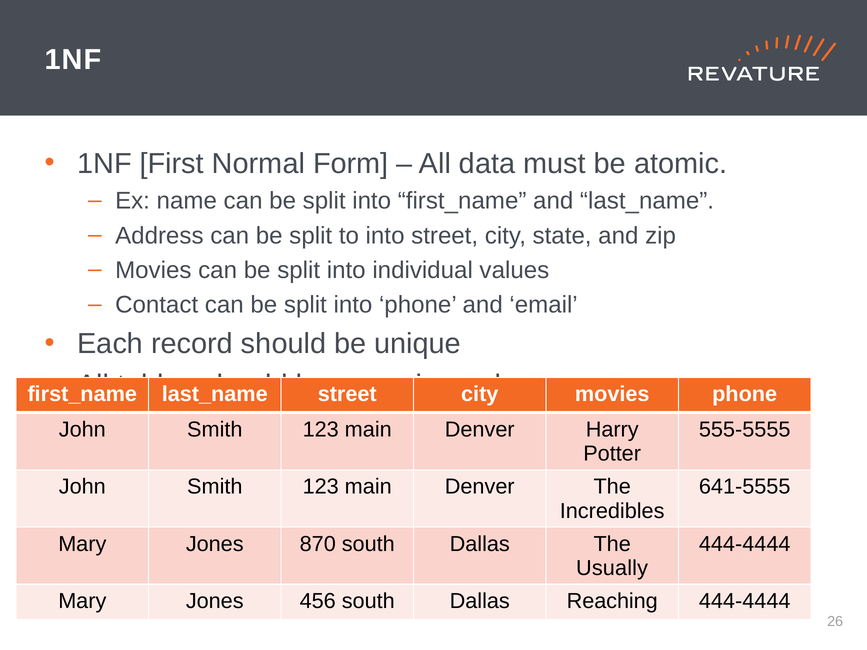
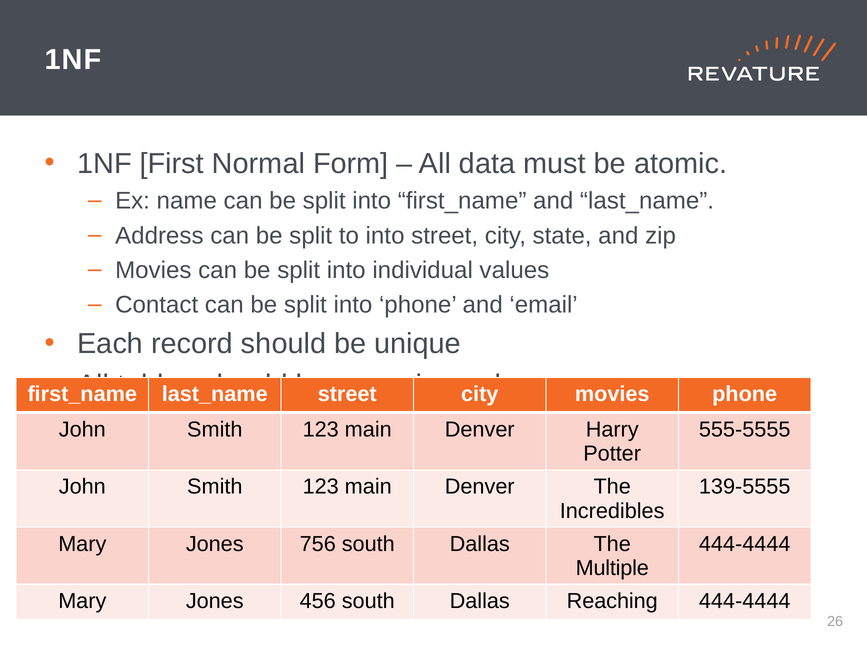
641-5555: 641-5555 -> 139-5555 (745, 487)
870: 870 -> 756 (318, 544)
Usually: Usually -> Multiple (612, 568)
